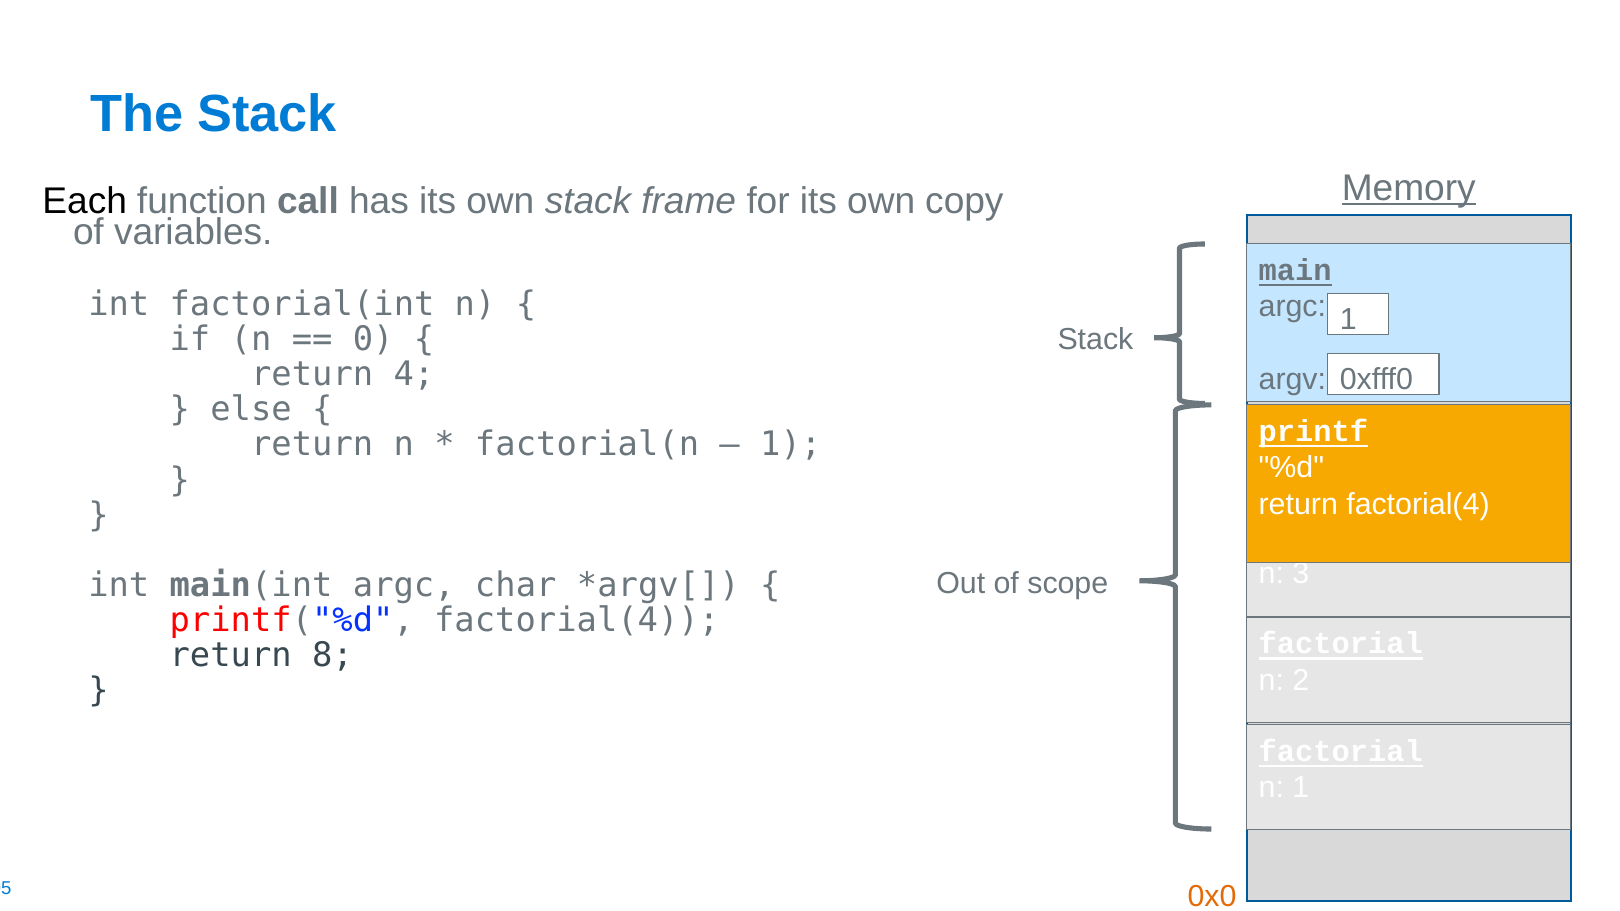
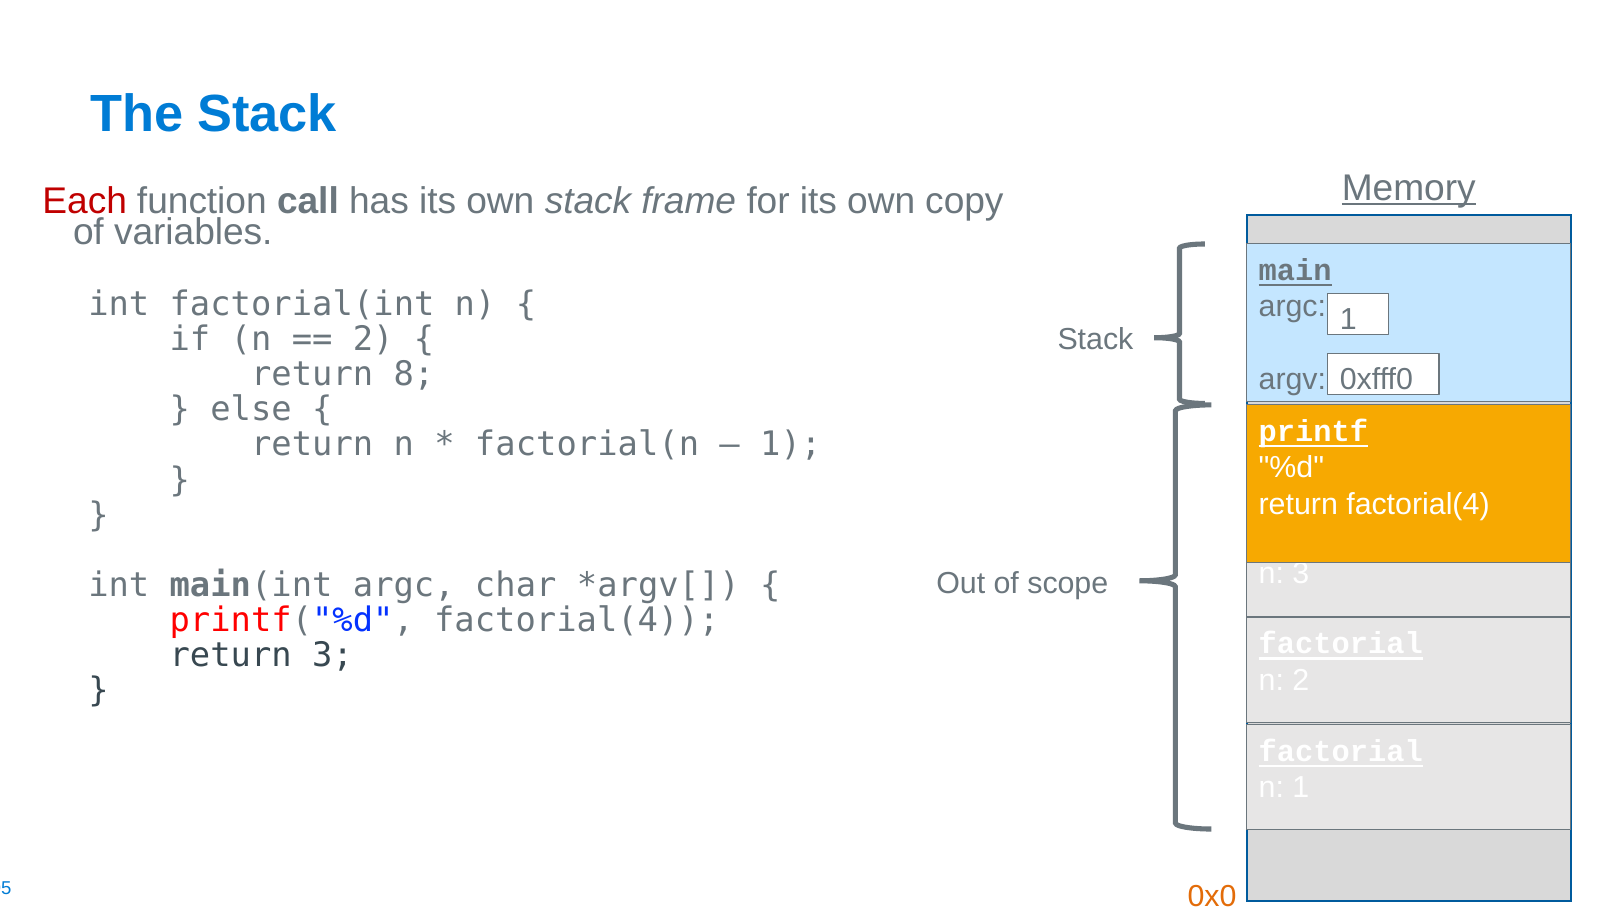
Each colour: black -> red (85, 201)
0: 0 -> 2 (373, 340)
return 4: 4 -> 8 (414, 375)
return 8: 8 -> 3 (332, 656)
